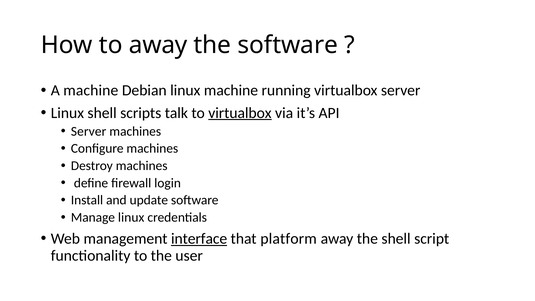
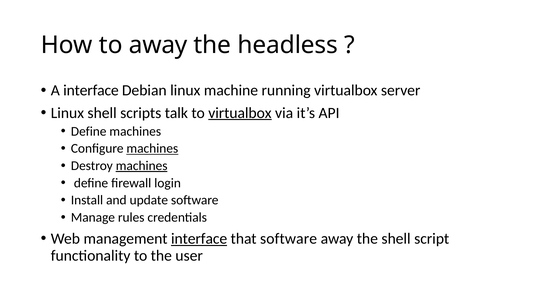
the software: software -> headless (288, 45)
A machine: machine -> interface (91, 90)
Server: Server -> Define (89, 131)
machines underline: none -> present (152, 149)
machines underline: none -> present (142, 166)
Manage linux: linux -> rules (131, 217)
that platform: platform -> software (289, 239)
